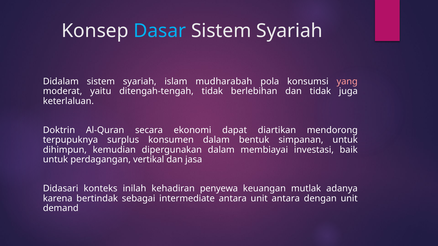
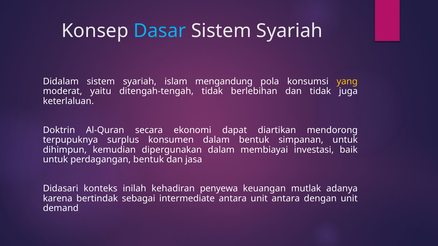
mudharabah: mudharabah -> mengandung (224, 82)
yang colour: pink -> yellow (347, 82)
perdagangan vertikal: vertikal -> bentuk (149, 160)
